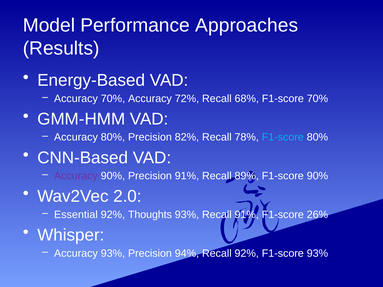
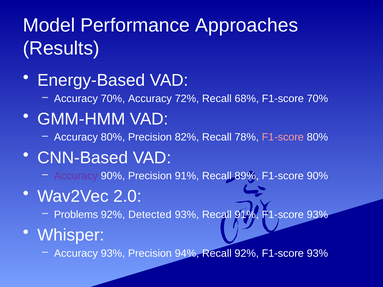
F1-score colour: light blue -> pink (283, 137)
Essential: Essential -> Problems (76, 215)
Thoughts: Thoughts -> Detected (150, 215)
91% F1-score 26%: 26% -> 93% (317, 215)
